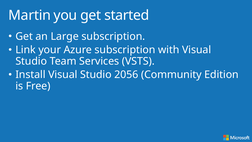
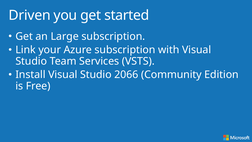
Martin: Martin -> Driven (30, 15)
2056: 2056 -> 2066 (126, 75)
